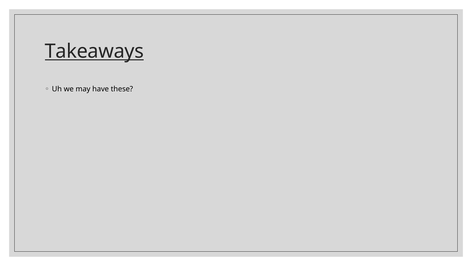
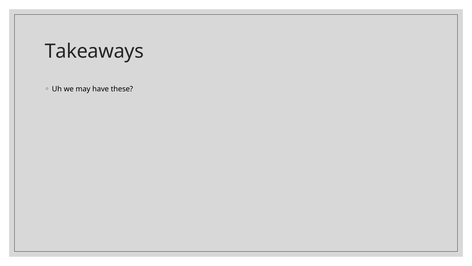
Takeaways underline: present -> none (94, 51)
